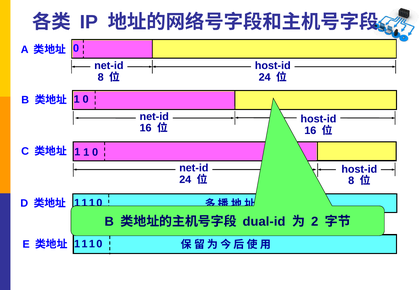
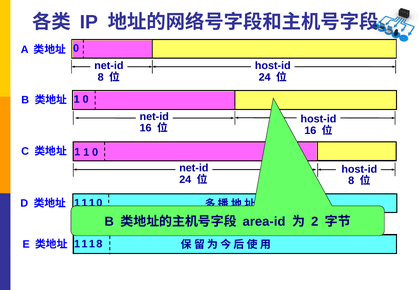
dual-id: dual-id -> area-id (264, 222)
0: 0 -> 8 (99, 244)
